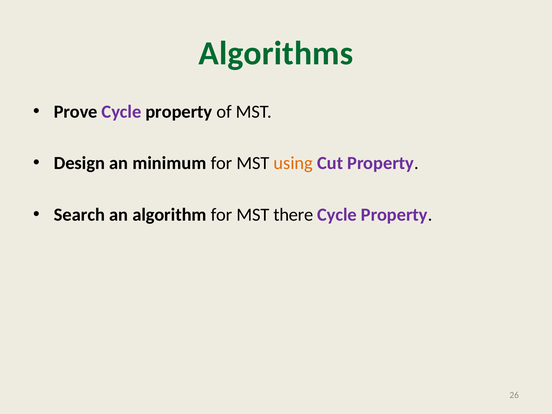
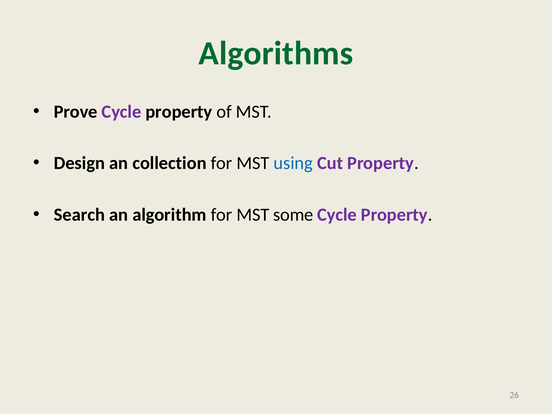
minimum: minimum -> collection (169, 163)
using colour: orange -> blue (293, 163)
there: there -> some (293, 215)
